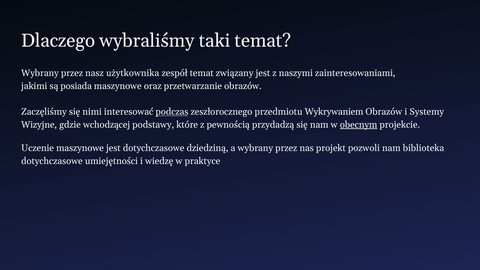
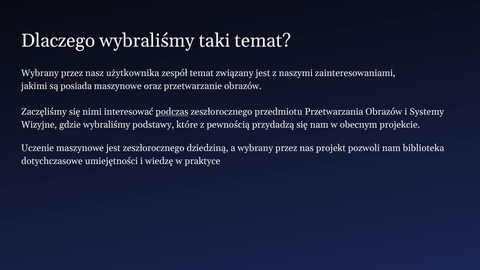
Wykrywaniem: Wykrywaniem -> Przetwarzania (334, 112)
gdzie wchodzącej: wchodzącej -> wybraliśmy (107, 125)
obecnym underline: present -> none (359, 125)
jest dotychczasowe: dotychczasowe -> zeszłorocznego (154, 148)
